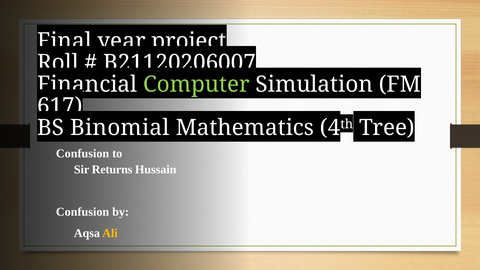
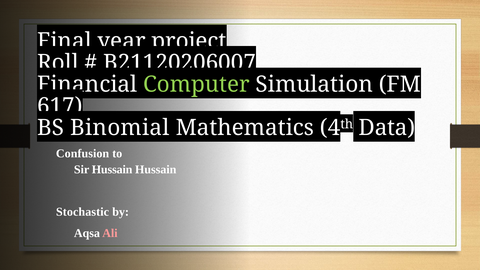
Tree: Tree -> Data (387, 128)
Sir Returns: Returns -> Hussain (112, 169)
Confusion: Confusion -> Stochastic (83, 212)
Ali colour: yellow -> pink (110, 233)
